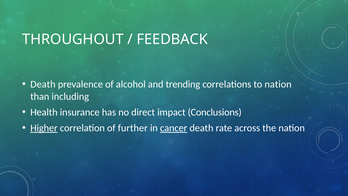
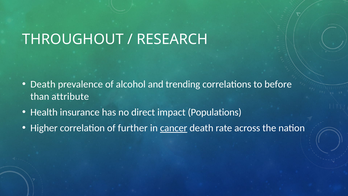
FEEDBACK: FEEDBACK -> RESEARCH (172, 39)
to nation: nation -> before (278, 84)
including: including -> attribute (70, 96)
Conclusions: Conclusions -> Populations (215, 112)
Higher underline: present -> none (44, 128)
